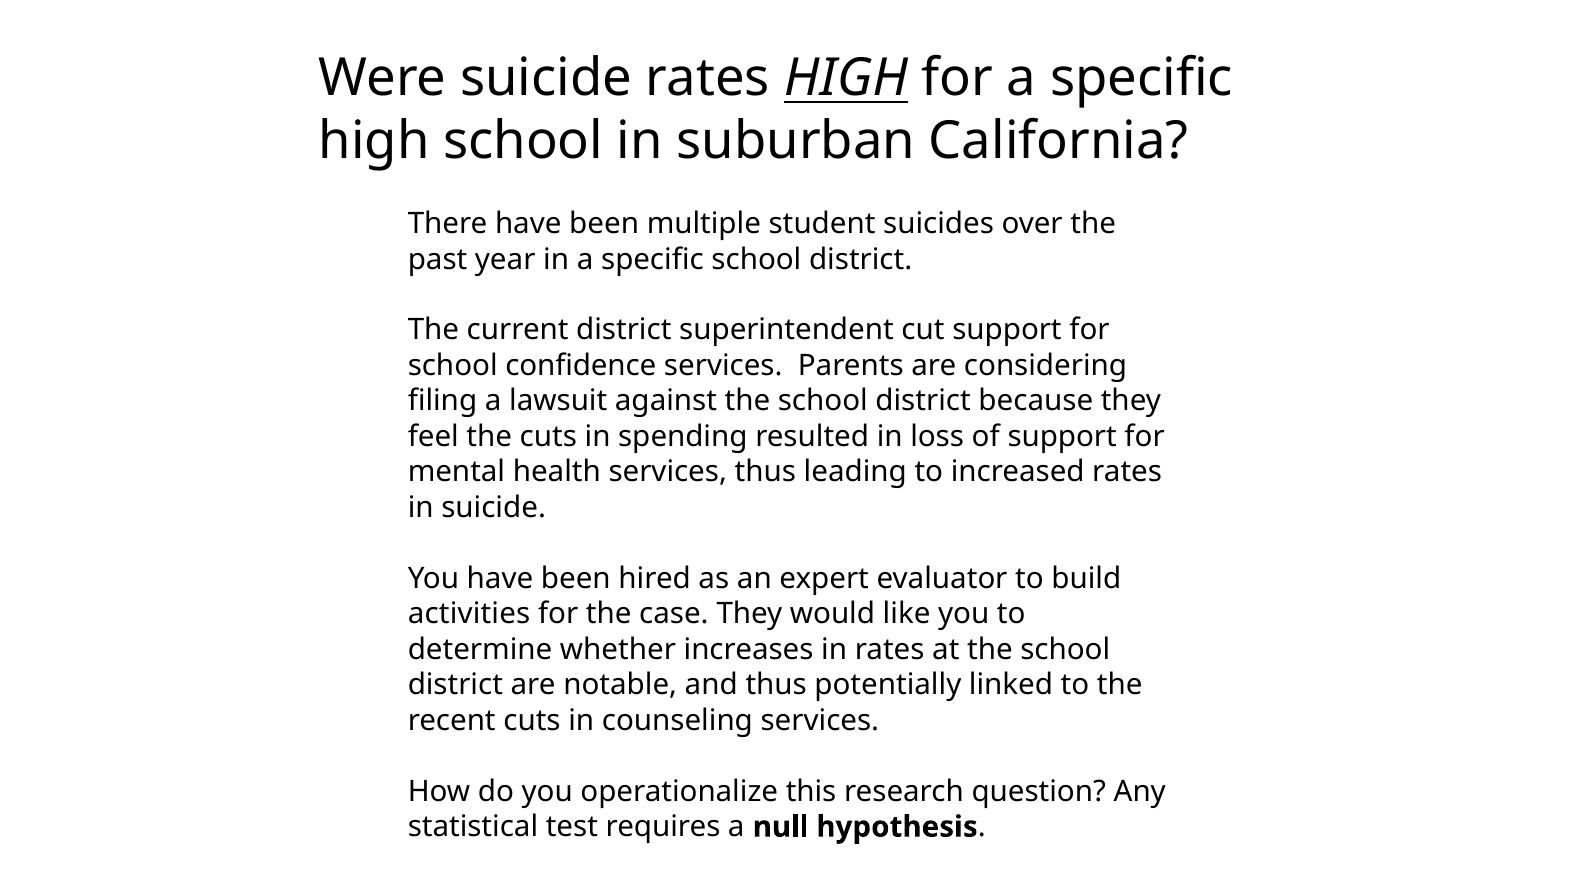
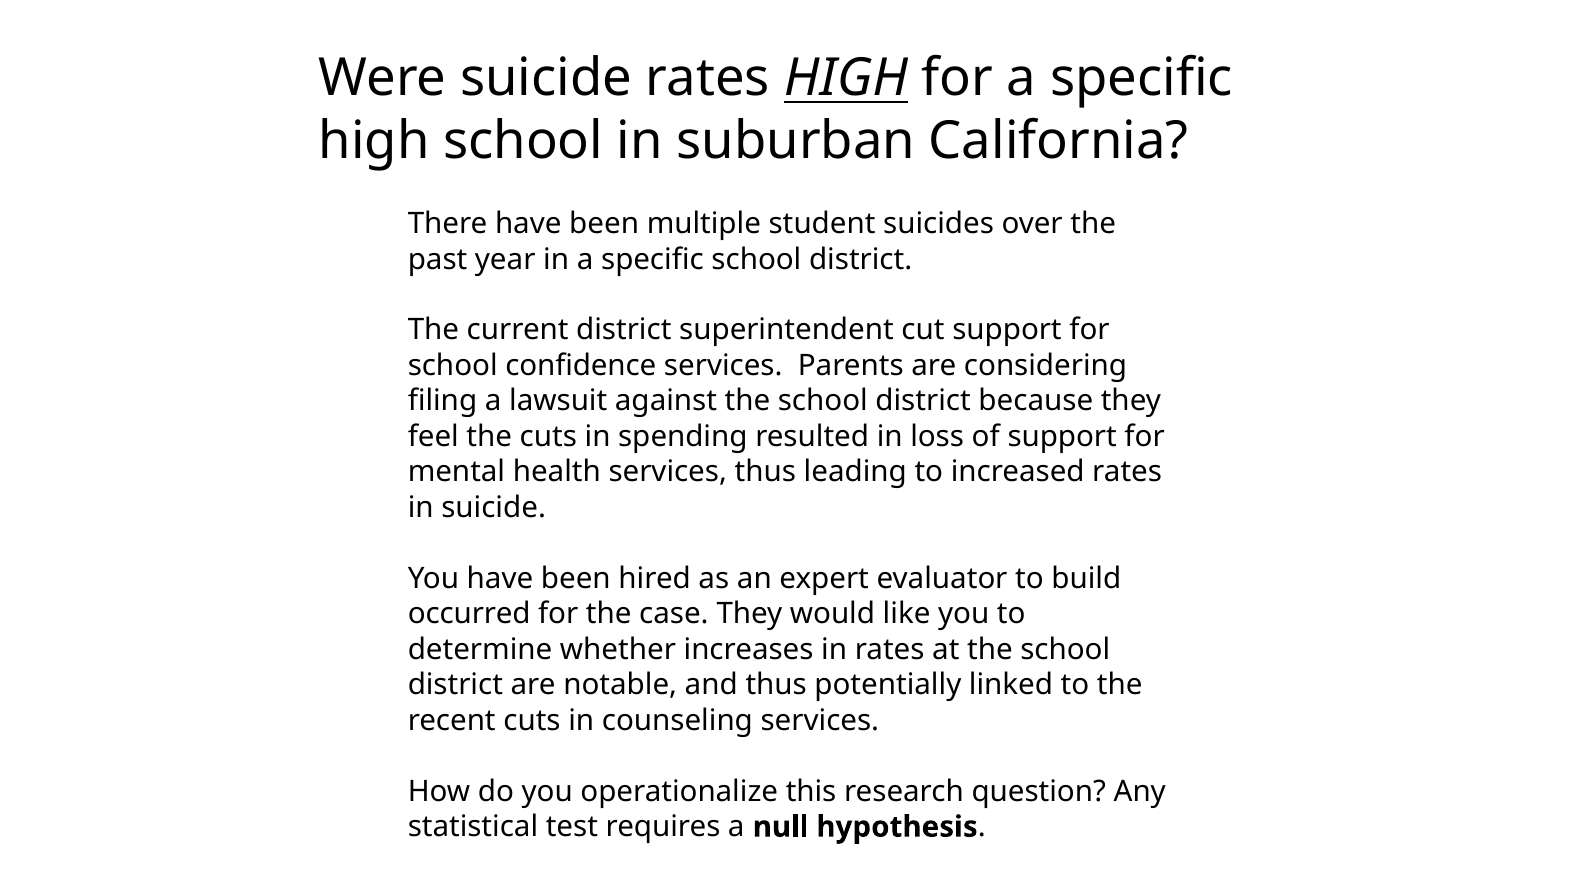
activities: activities -> occurred (469, 614)
